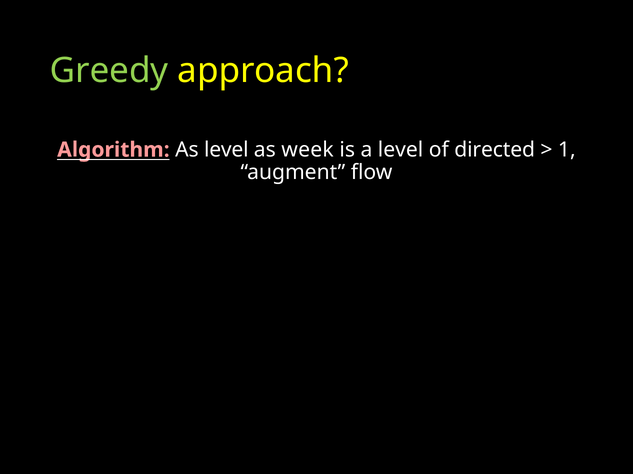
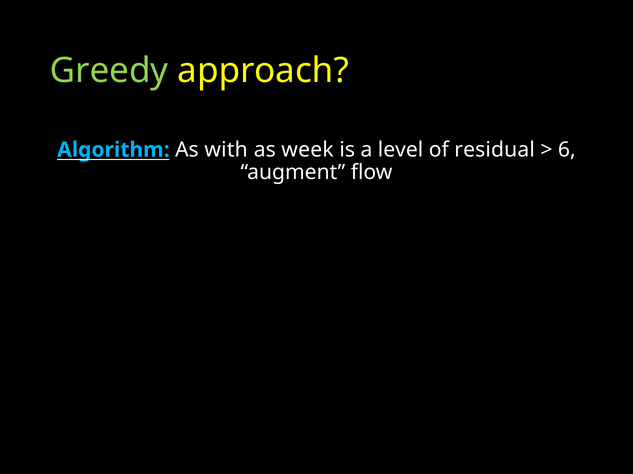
Algorithm colour: pink -> light blue (113, 150)
As level: level -> with (226, 150)
directed: directed -> residual (495, 150)
1: 1 -> 6 (567, 150)
